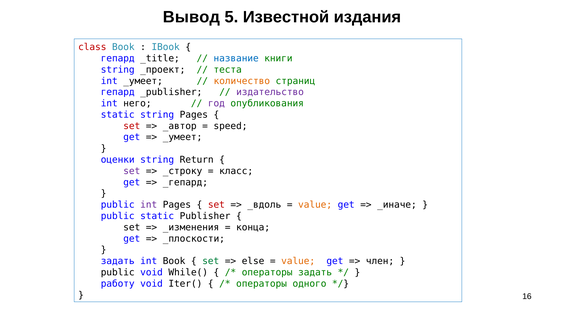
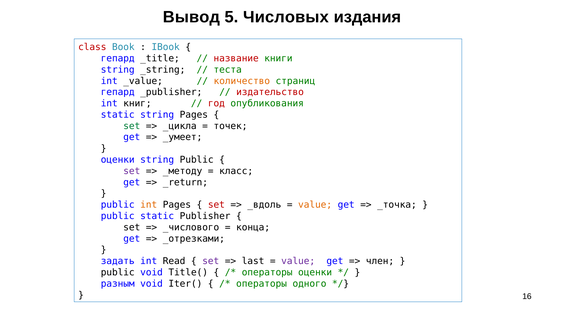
Известной: Известной -> Числовых (286, 17)
название colour: blue -> red (236, 58)
_проект: _проект -> _string (163, 70)
int _умеет: _умеет -> _value (143, 81)
издательство colour: purple -> red (270, 92)
него: него -> книг (137, 104)
год colour: purple -> red (216, 104)
set colour: red -> green (132, 126)
_автор: _автор -> _цикла (180, 126)
speed: speed -> точек (230, 126)
string Return: Return -> Public (197, 160)
_строку: _строку -> _методу (183, 171)
_гепард: _гепард -> _return (185, 182)
int colour: purple -> orange (149, 205)
_иначе: _иначе -> _точка (397, 205)
_изменения: _изменения -> _числового (191, 228)
_плоскости: _плоскости -> _отрезками (194, 239)
int Book: Book -> Read (174, 261)
set colour: green -> purple (211, 261)
else: else -> last (253, 261)
value colour: orange -> purple (298, 261)
While(: While( -> Title( (188, 273)
операторы задать: задать -> оценки (315, 273)
работу: работу -> разным (118, 284)
